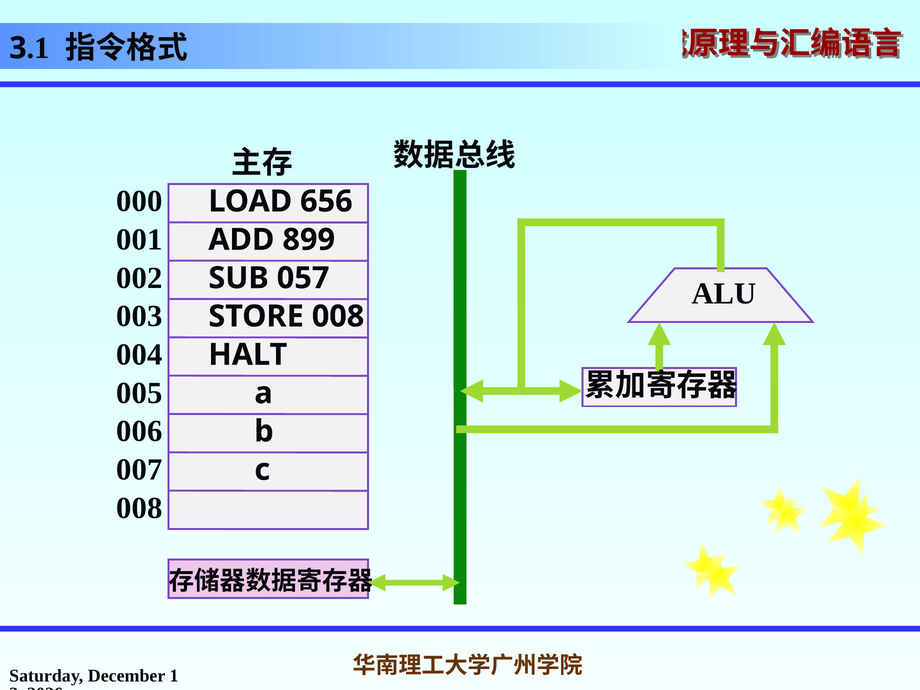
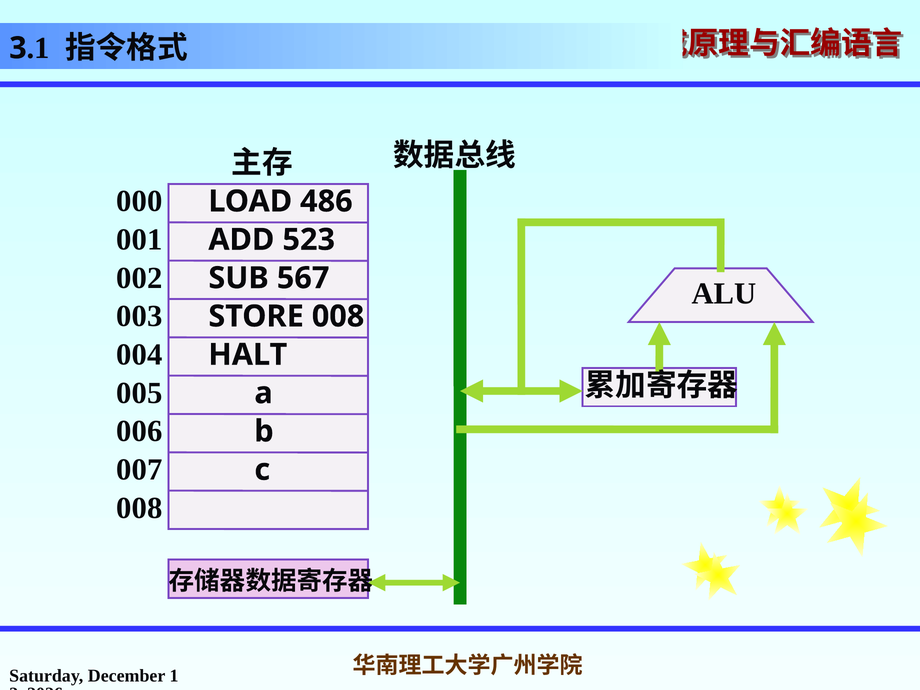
656: 656 -> 486 (326, 201)
899: 899 -> 523 (309, 240)
057: 057 -> 567 (303, 278)
